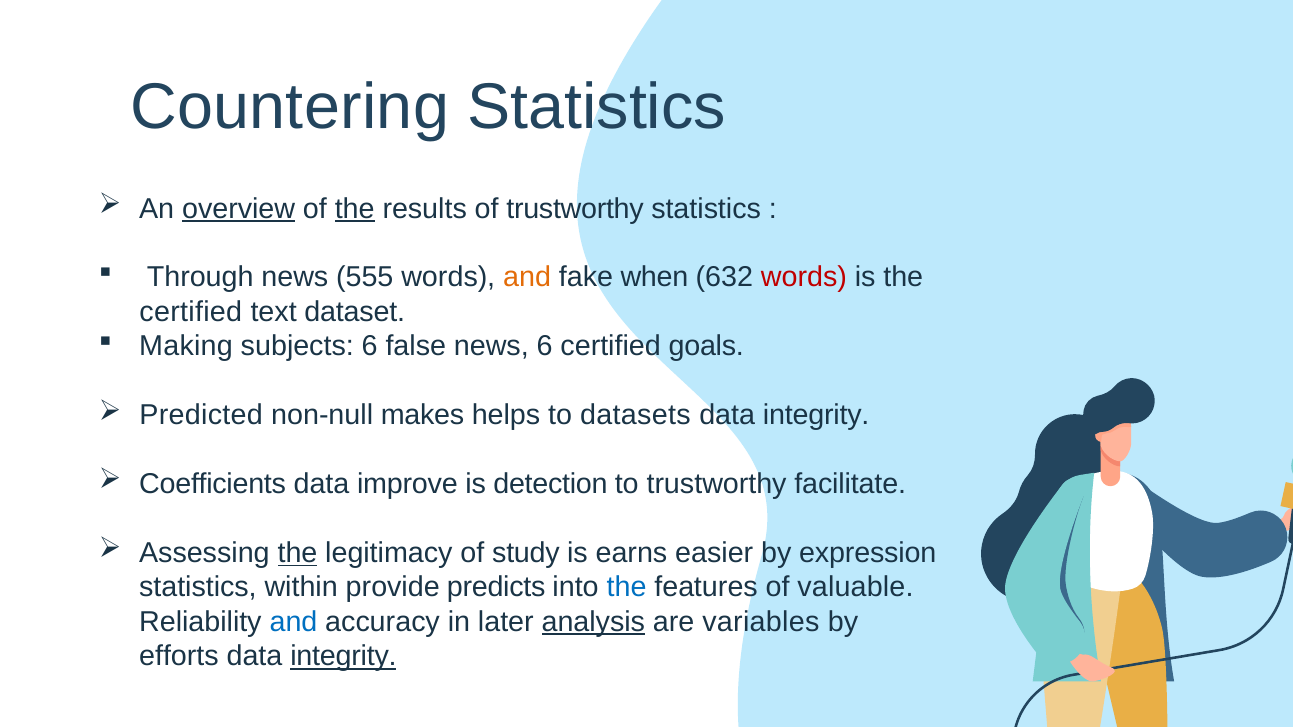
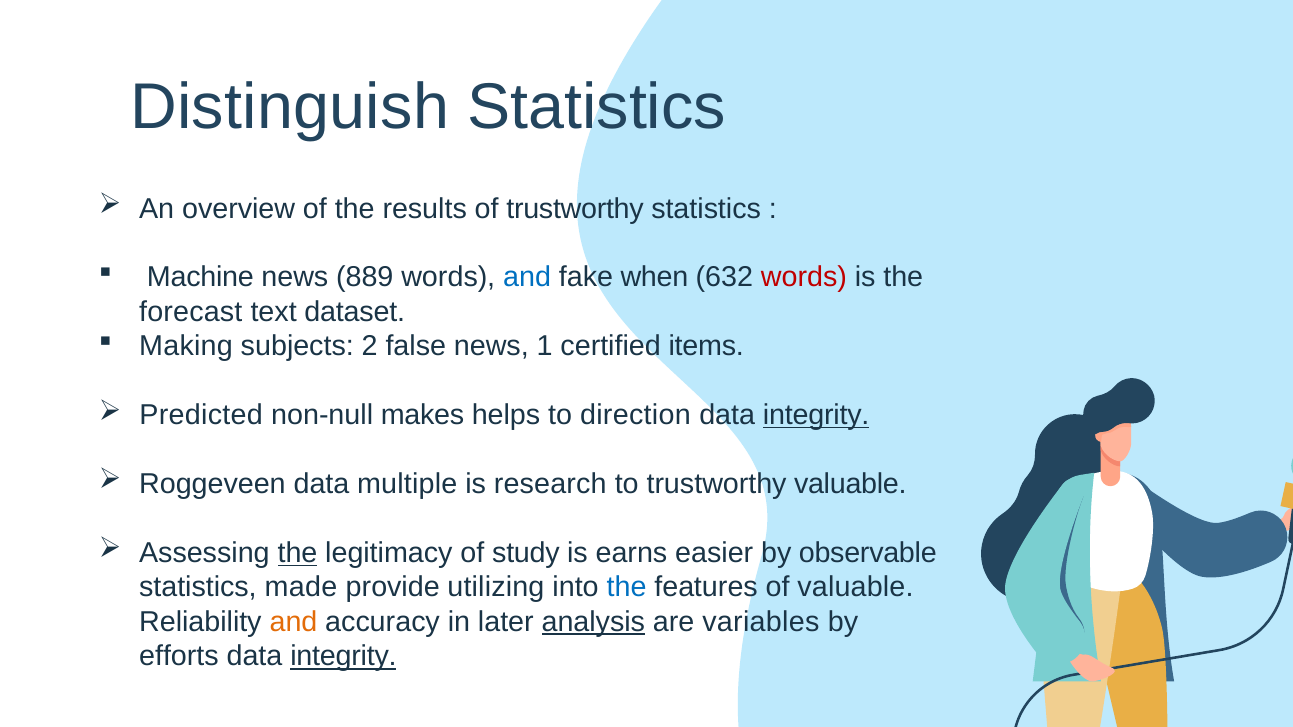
Countering: Countering -> Distinguish (290, 107)
overview underline: present -> none (239, 209)
the underline: present -> none (355, 209)
Through: Through -> Machine (200, 278)
555: 555 -> 889 (365, 278)
and colour: orange -> blue (527, 278)
certified: certified -> forecast (191, 312)
subjects 6: 6 -> 2 (370, 347)
news 6: 6 -> 1 (545, 347)
goals: goals -> items (706, 347)
datasets: datasets -> direction (635, 415)
integrity underline: none -> present (816, 415)
Coefficients: Coefficients -> Roggeveen (212, 484)
improve: improve -> multiple (407, 484)
detection: detection -> research (550, 484)
trustworthy facilitate: facilitate -> valuable (850, 484)
expression: expression -> observable (868, 553)
within: within -> made (301, 588)
predicts: predicts -> utilizing (496, 588)
and colour: blue -> orange (294, 622)
